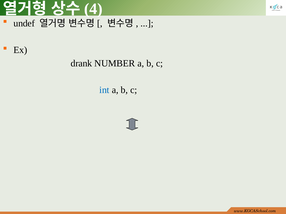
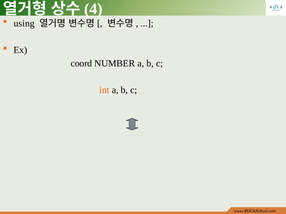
undef: undef -> using (24, 23)
drank: drank -> coord (81, 63)
int colour: blue -> orange (104, 90)
